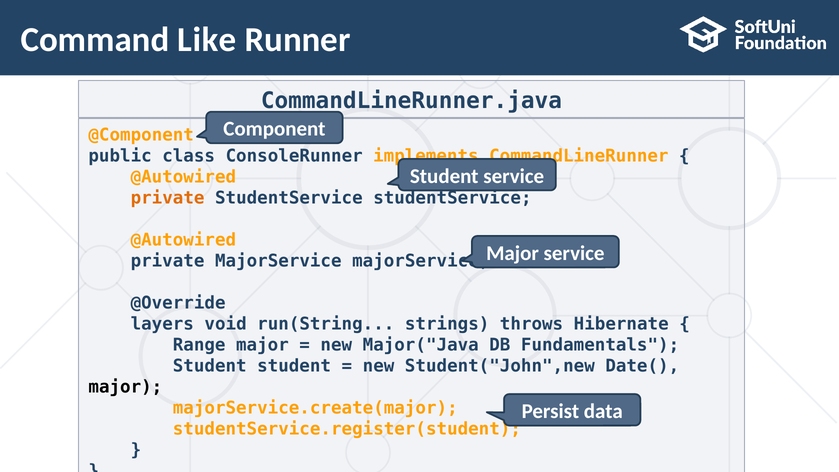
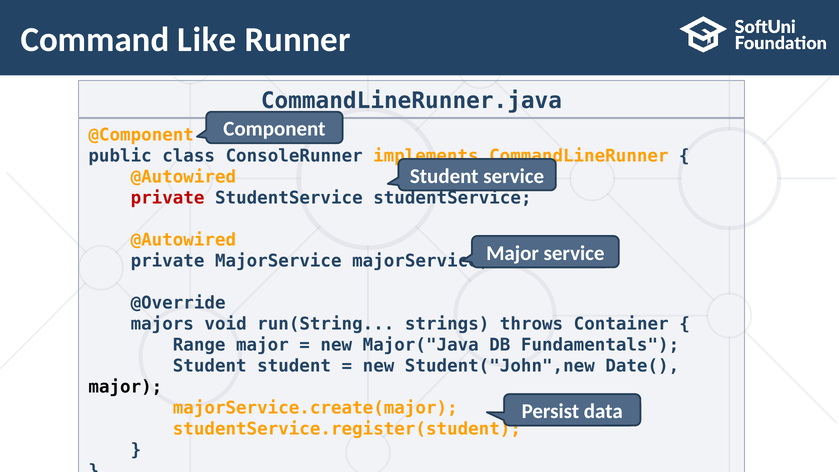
private colour: orange -> red (168, 198)
layers: layers -> majors (162, 324)
Hibernate: Hibernate -> Container (621, 324)
